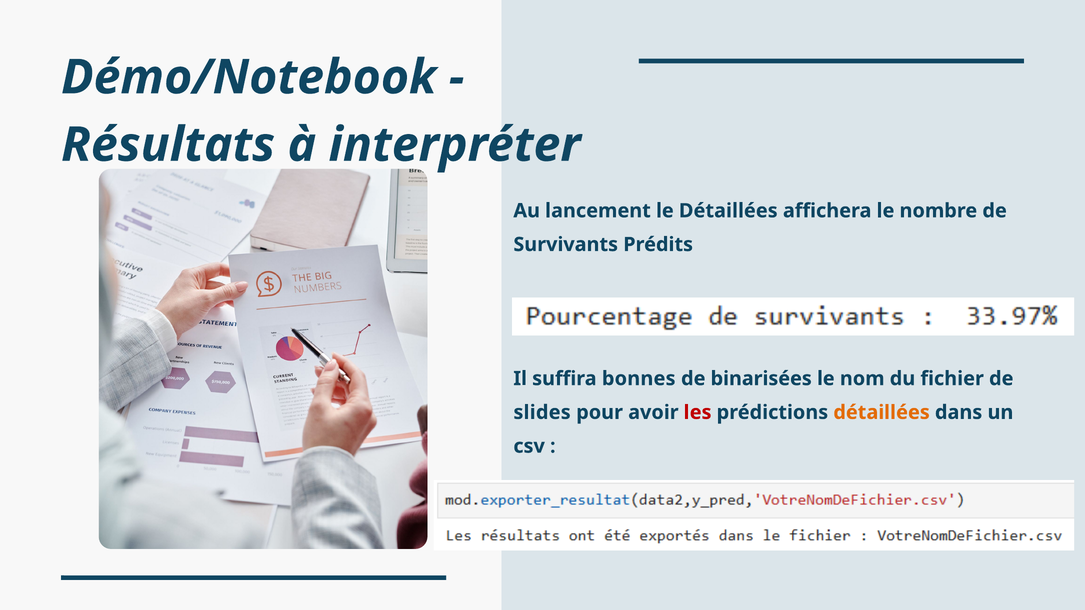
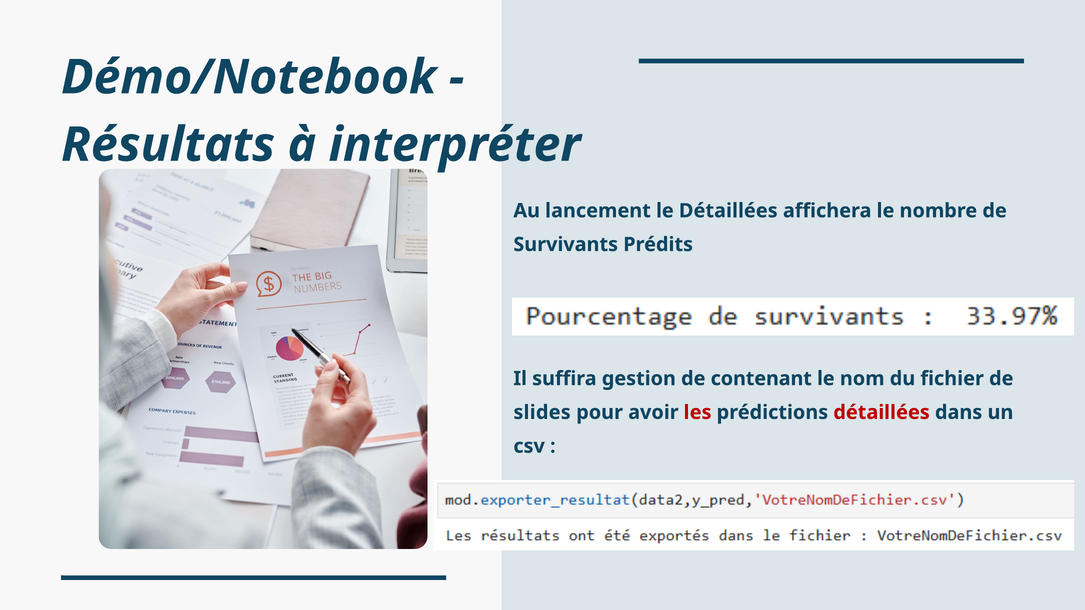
bonnes: bonnes -> gestion (639, 379)
binarisées: binarisées -> contenant (761, 379)
détaillées colour: orange -> red (882, 413)
